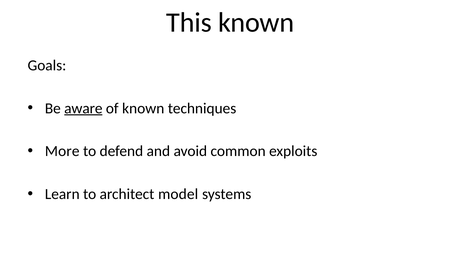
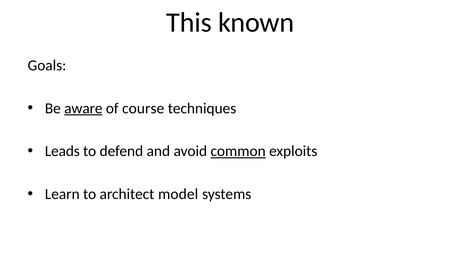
of known: known -> course (143, 108)
More: More -> Leads (62, 151)
common underline: none -> present (238, 151)
